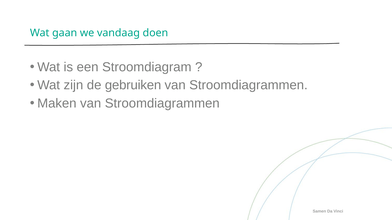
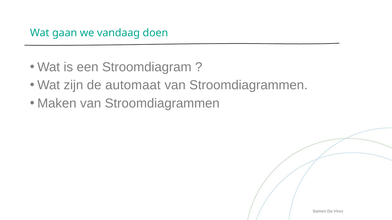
gebruiken: gebruiken -> automaat (133, 85)
